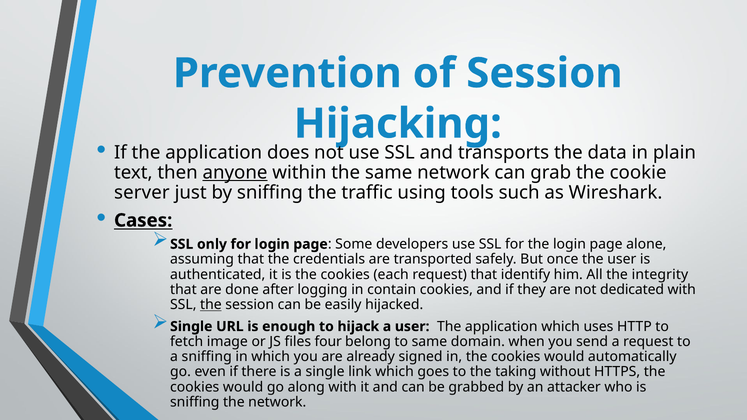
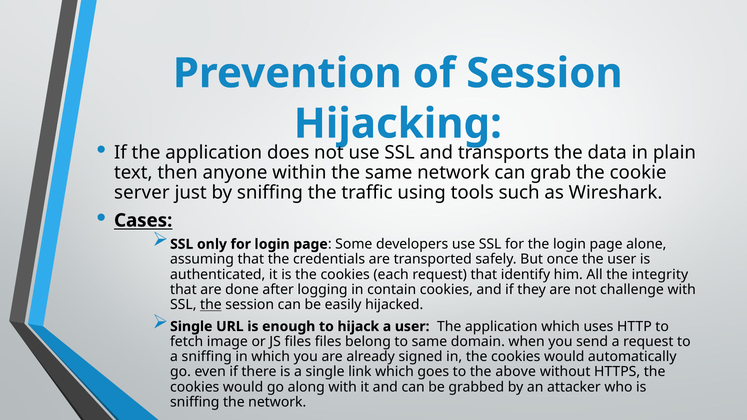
anyone underline: present -> none (235, 173)
dedicated: dedicated -> challenge (632, 290)
files four: four -> files (328, 342)
taking: taking -> above (516, 372)
